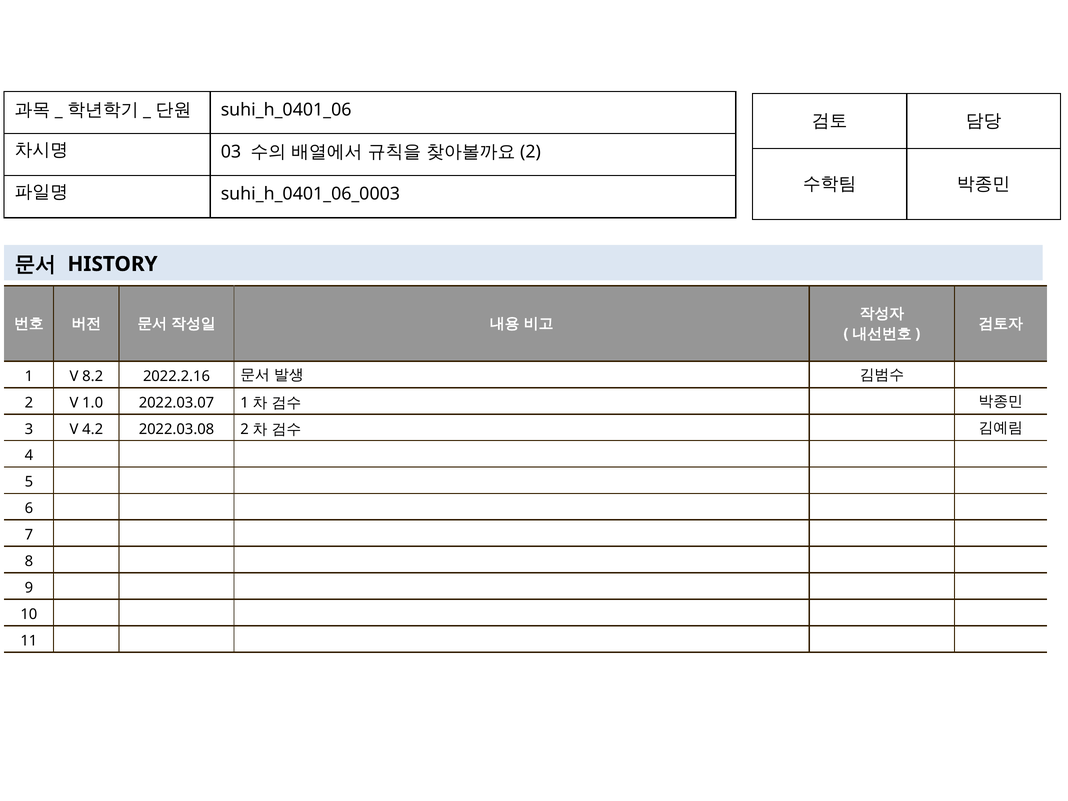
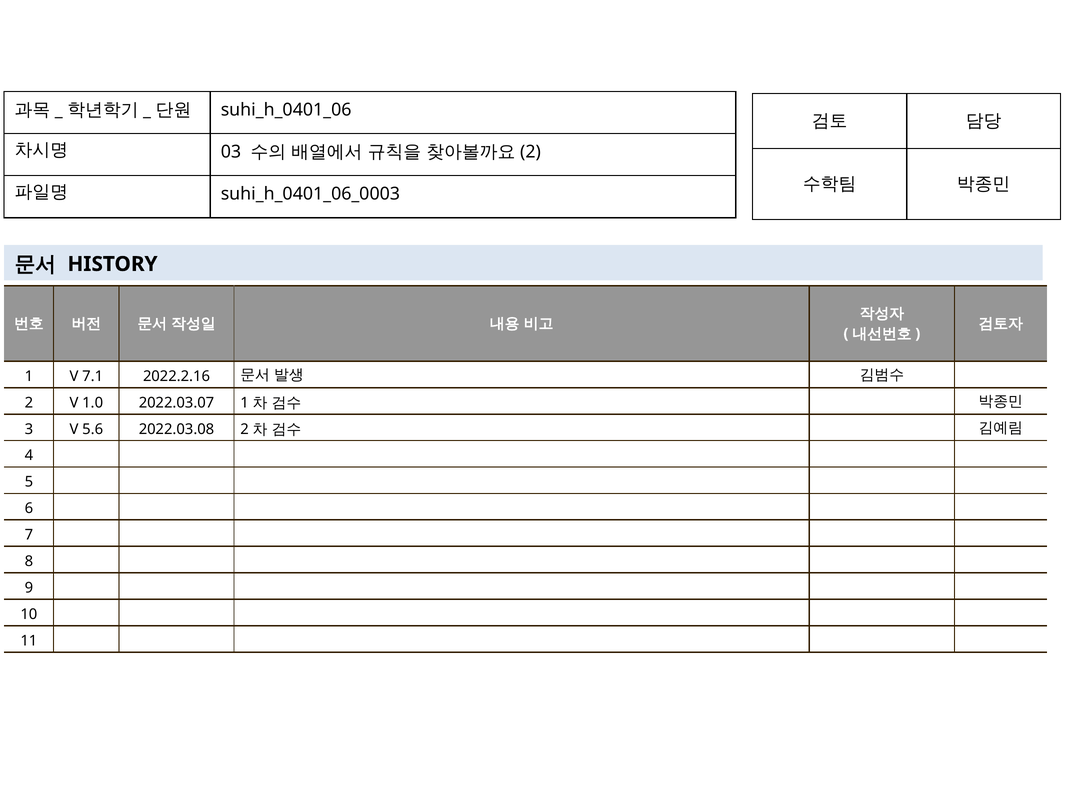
8.2: 8.2 -> 7.1 (93, 376)
4.2: 4.2 -> 5.6 (93, 429)
